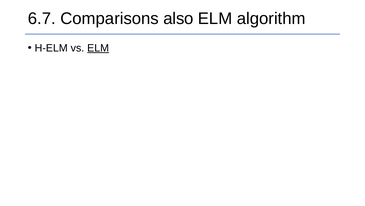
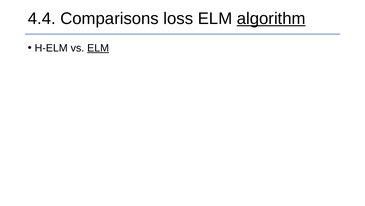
6.7: 6.7 -> 4.4 (42, 18)
also: also -> loss (178, 18)
algorithm underline: none -> present (271, 18)
